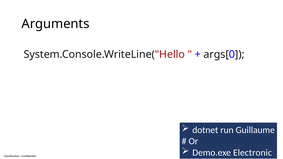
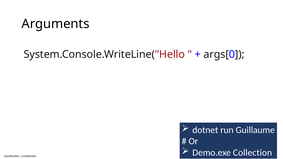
Electronic: Electronic -> Collection (252, 153)
